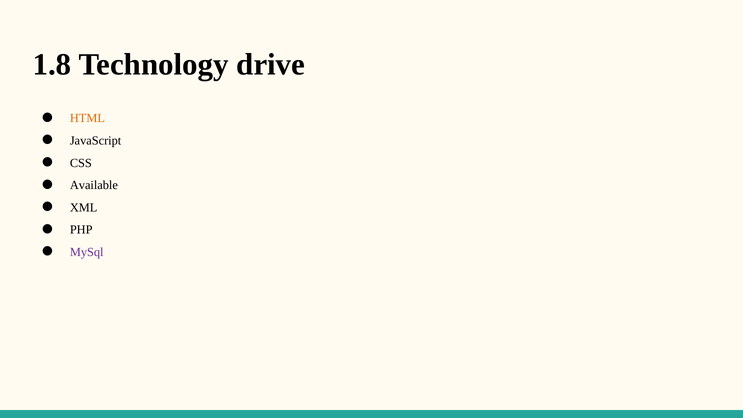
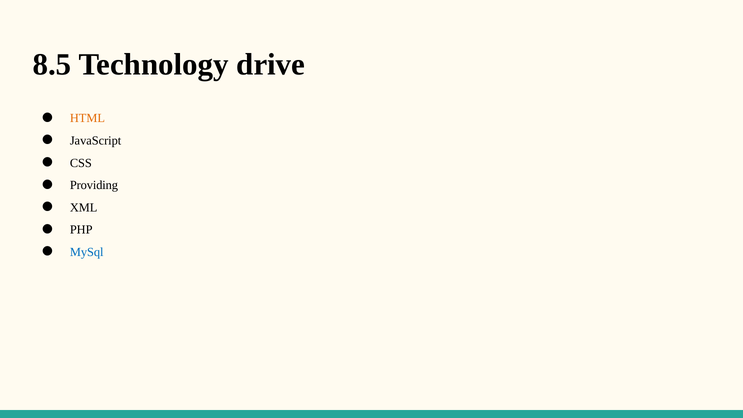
1.8: 1.8 -> 8.5 (52, 64)
Available: Available -> Providing (94, 185)
MySql colour: purple -> blue (87, 252)
